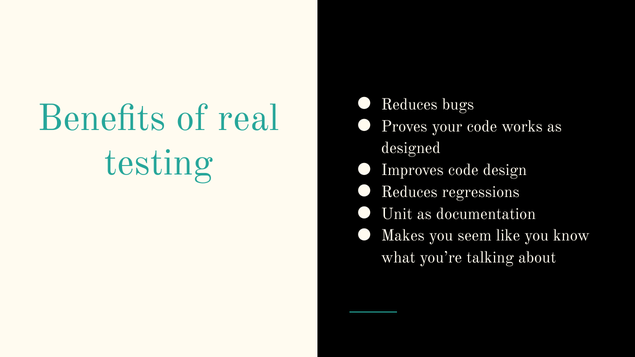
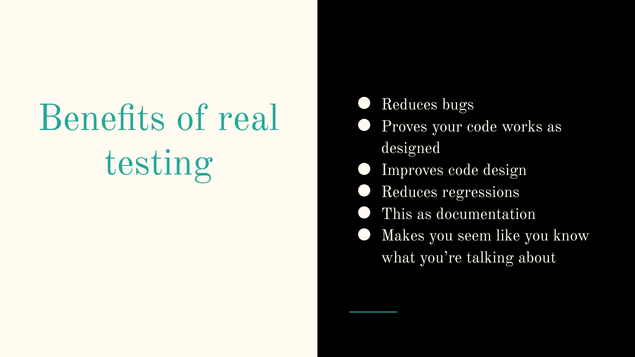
Unit: Unit -> This (397, 214)
